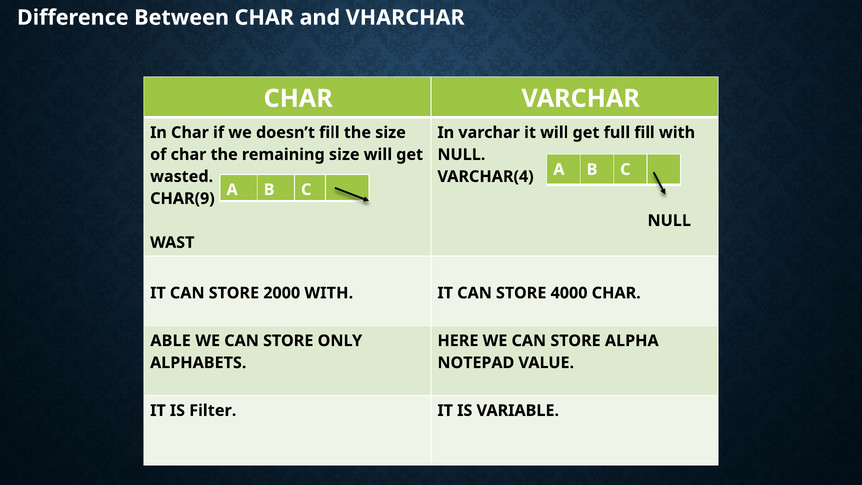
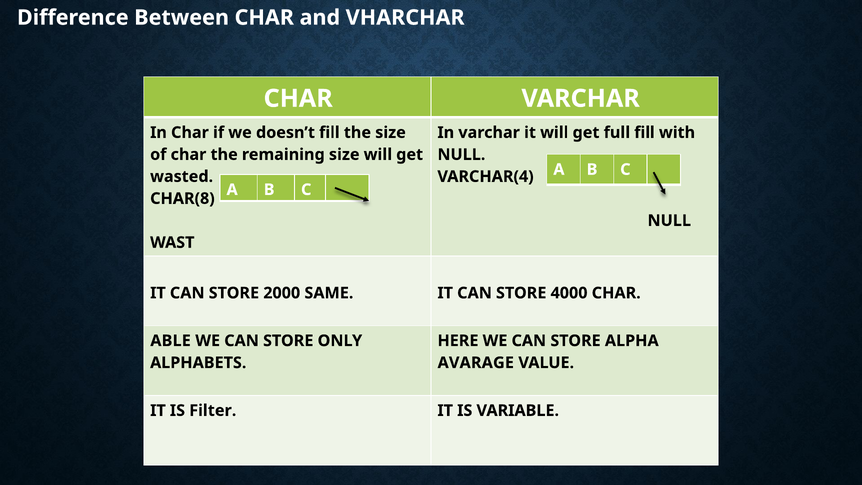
CHAR(9: CHAR(9 -> CHAR(8 (182, 198)
2000 WITH: WITH -> SAME (329, 293)
NOTEPAD: NOTEPAD -> AVARAGE (476, 363)
